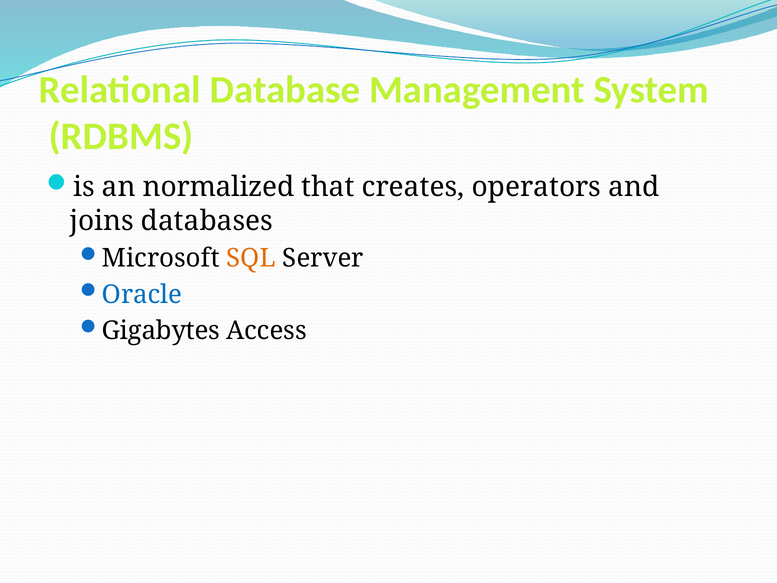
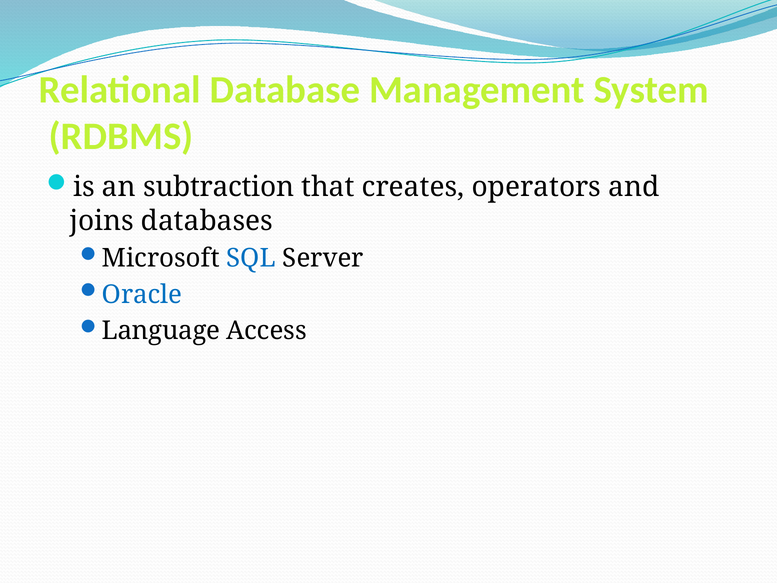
normalized: normalized -> subtraction (219, 187)
SQL colour: orange -> blue (251, 258)
Gigabytes: Gigabytes -> Language (161, 331)
